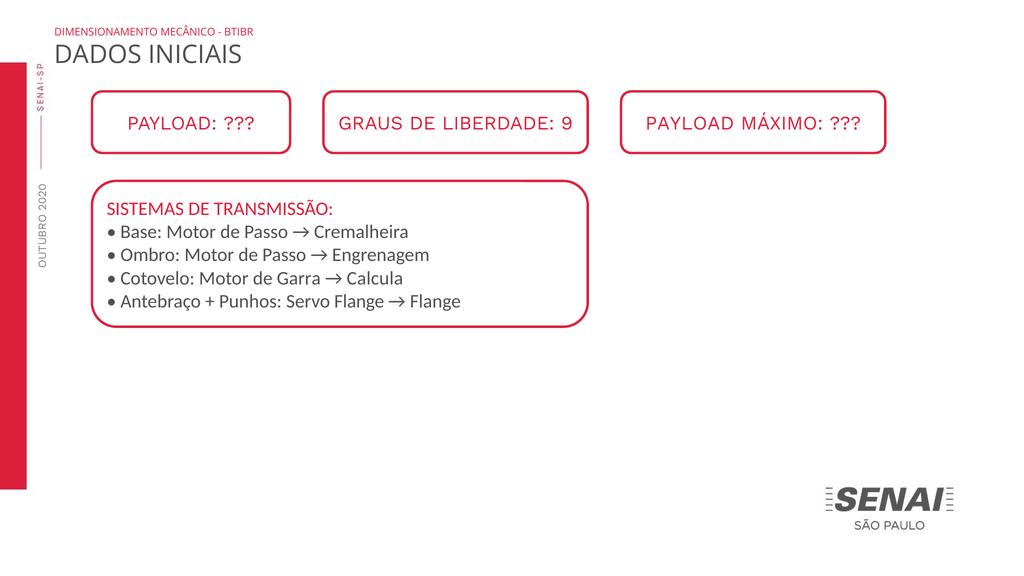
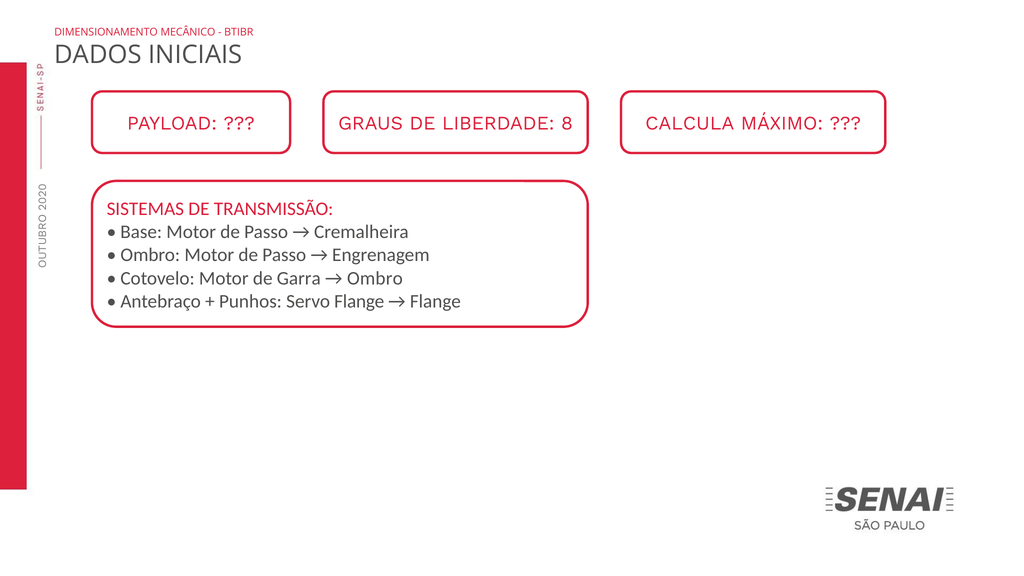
9: 9 -> 8 (567, 123)
PAYLOAD: PAYLOAD -> CALCULA (690, 123)
Calcula: Calcula -> Ombro (375, 278)
